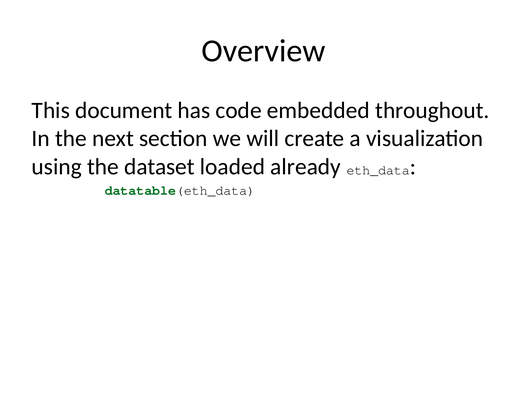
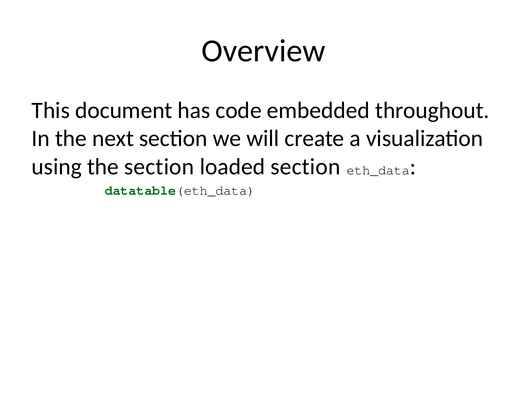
the dataset: dataset -> section (159, 167)
loaded already: already -> section (305, 167)
